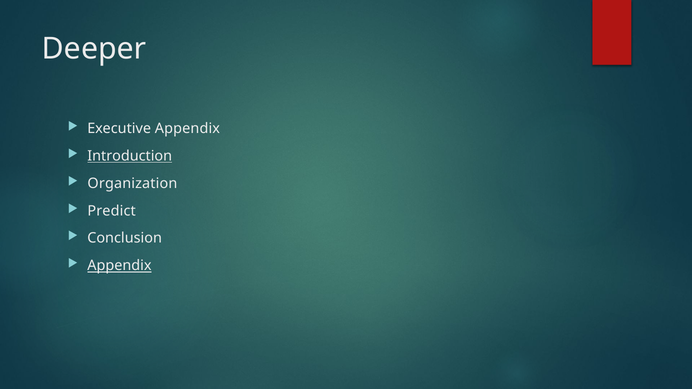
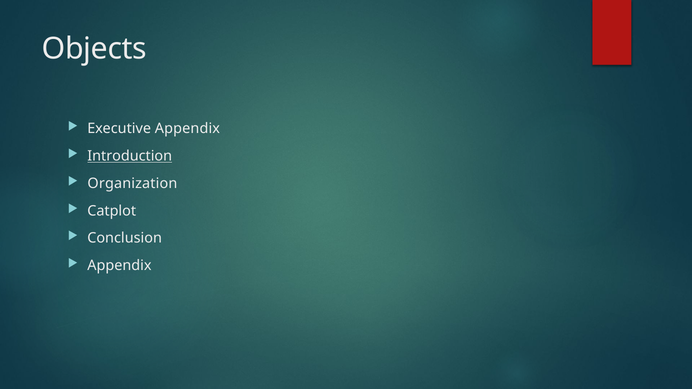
Deeper: Deeper -> Objects (94, 49)
Predict: Predict -> Catplot (112, 211)
Appendix underline: present -> none (119, 266)
